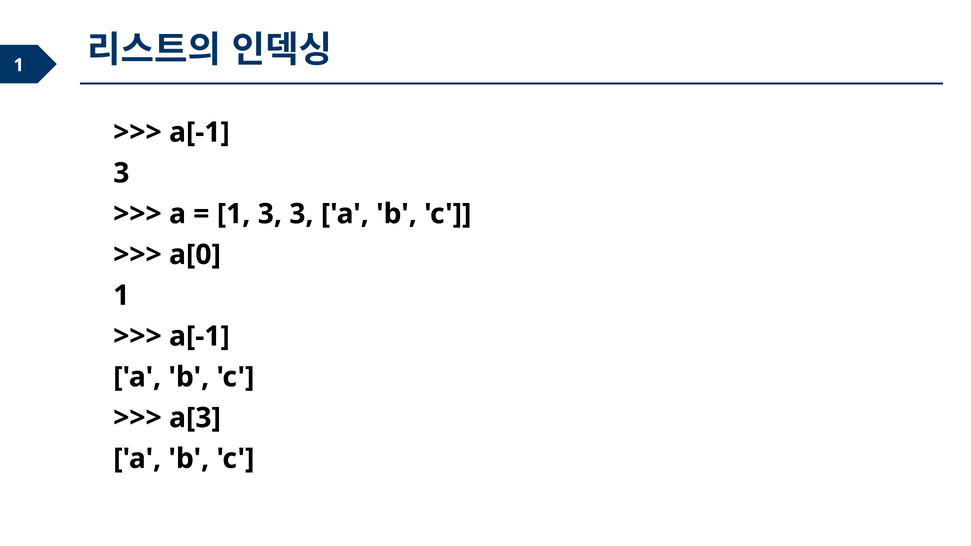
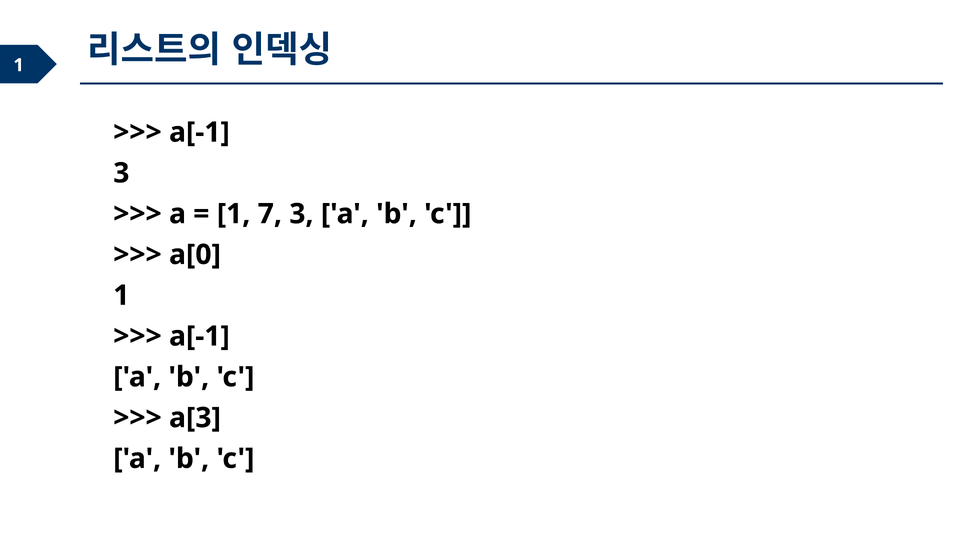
1 3: 3 -> 7 (270, 214)
